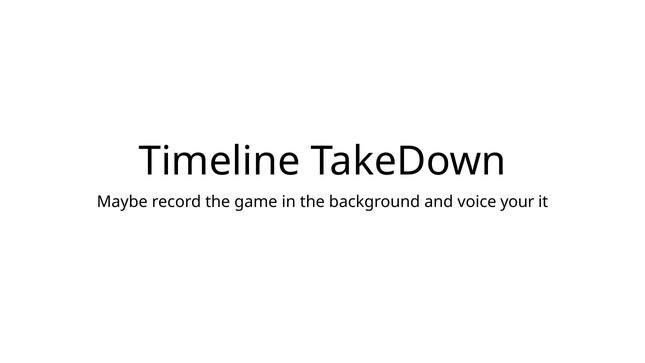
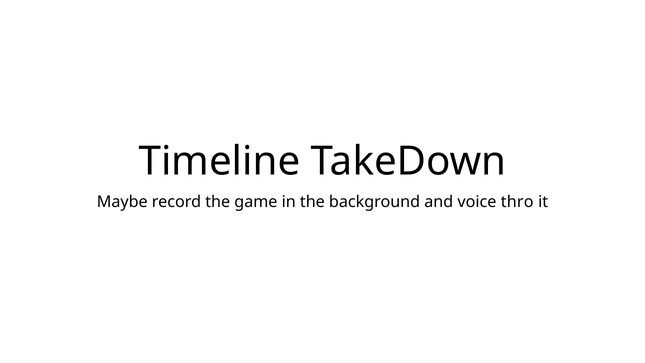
your: your -> thro (517, 202)
